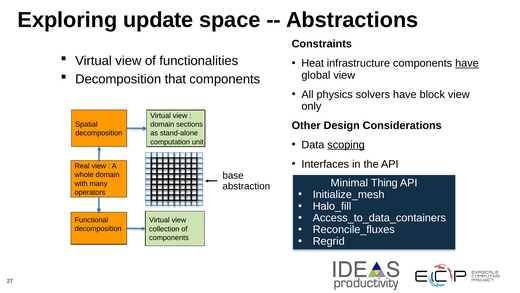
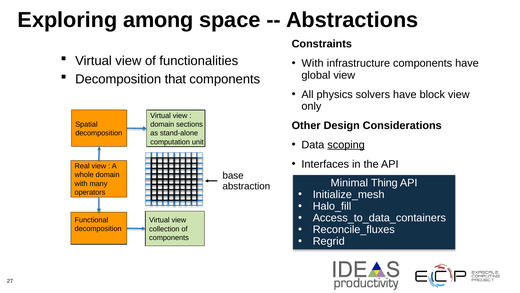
update: update -> among (158, 20)
Heat: Heat -> With (313, 63)
have underline: present -> none (467, 63)
